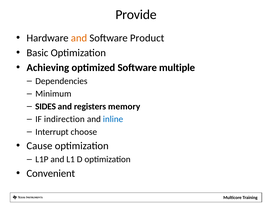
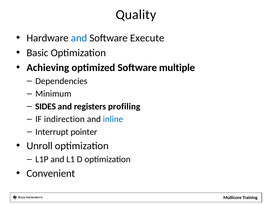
Provide: Provide -> Quality (136, 15)
and colour: orange -> blue (79, 38)
Product: Product -> Execute (147, 38)
memory: memory -> profiling (124, 106)
choose: choose -> pointer (84, 132)
Cause: Cause -> Unroll (40, 146)
